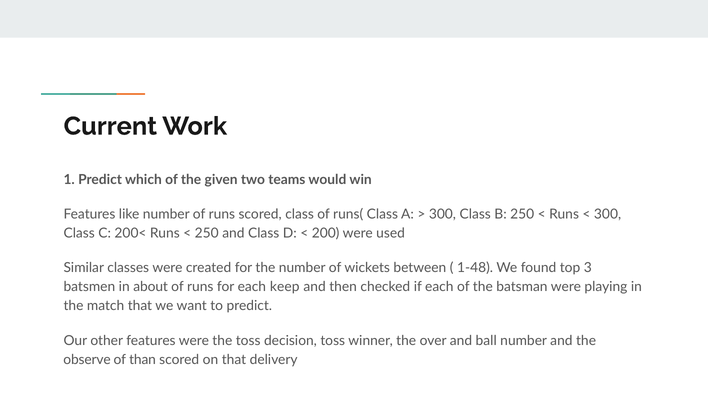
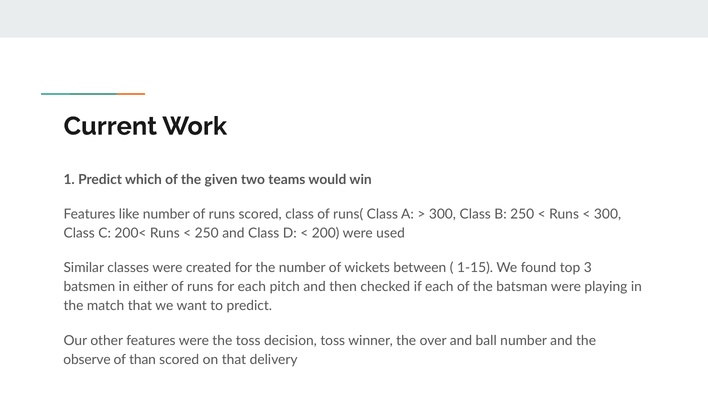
1-48: 1-48 -> 1-15 (475, 268)
about: about -> either (151, 287)
keep: keep -> pitch (285, 287)
